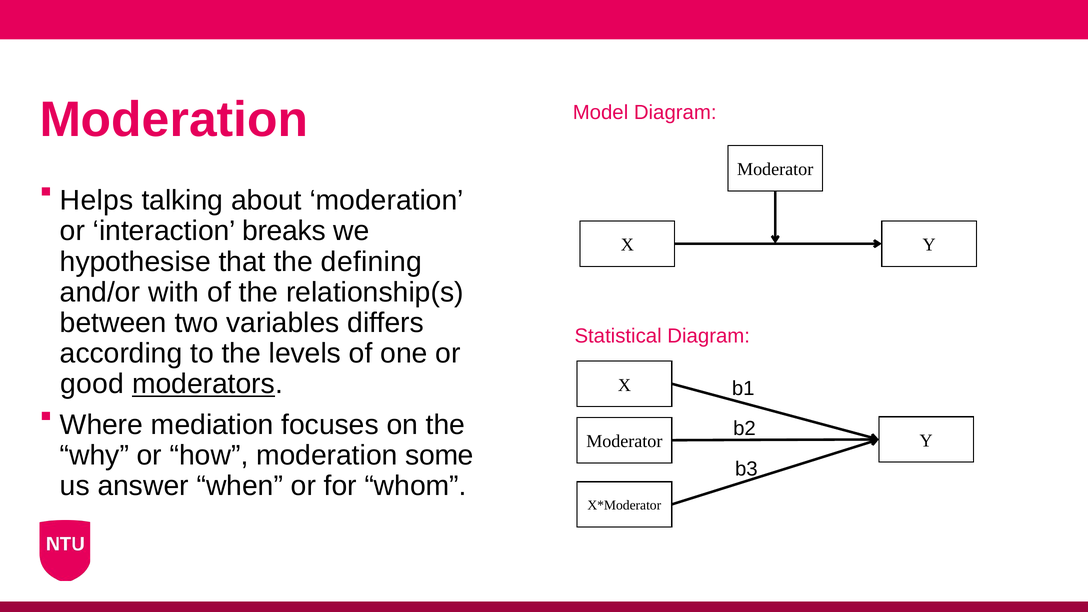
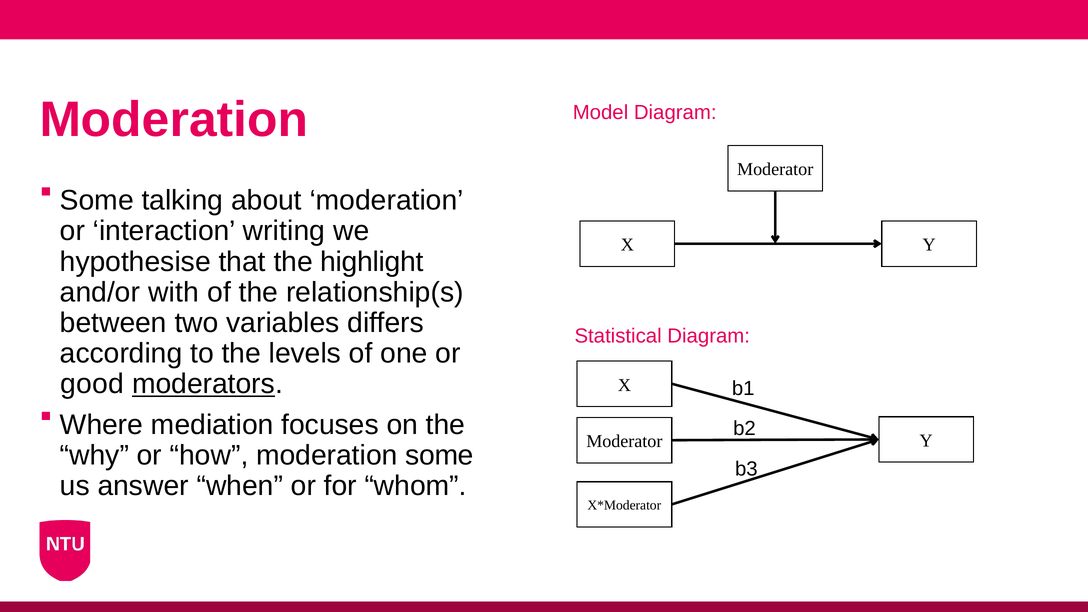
Helps: Helps -> Some (97, 201)
breaks: breaks -> writing (284, 231)
defining: defining -> highlight (372, 262)
